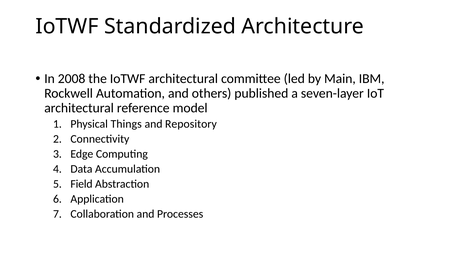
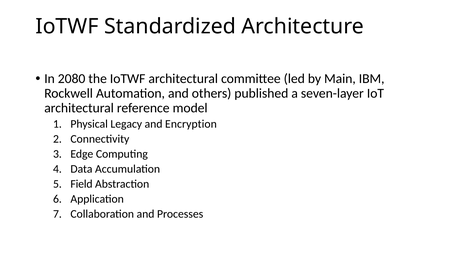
2008: 2008 -> 2080 (72, 79)
Things: Things -> Legacy (126, 124)
Repository: Repository -> Encryption (191, 124)
